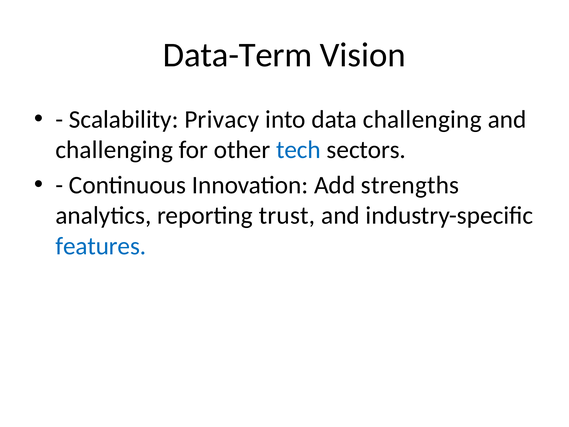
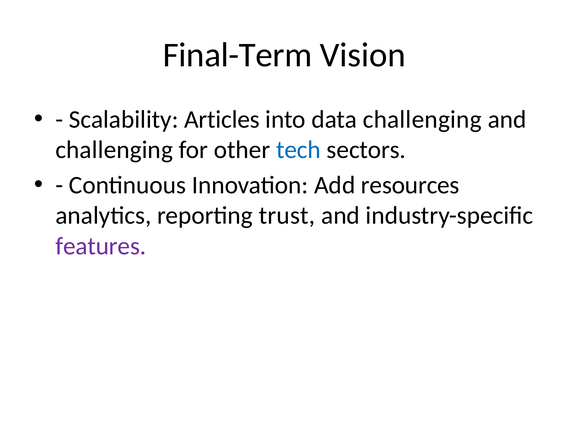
Data-Term: Data-Term -> Final-Term (238, 55)
Privacy: Privacy -> Articles (222, 119)
strengths: strengths -> resources (410, 185)
features colour: blue -> purple (101, 246)
